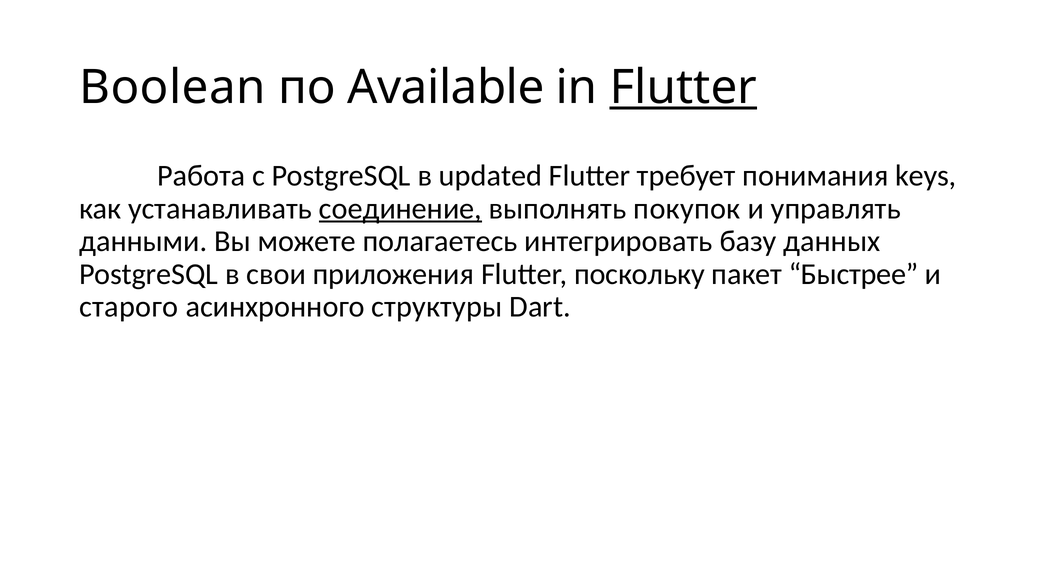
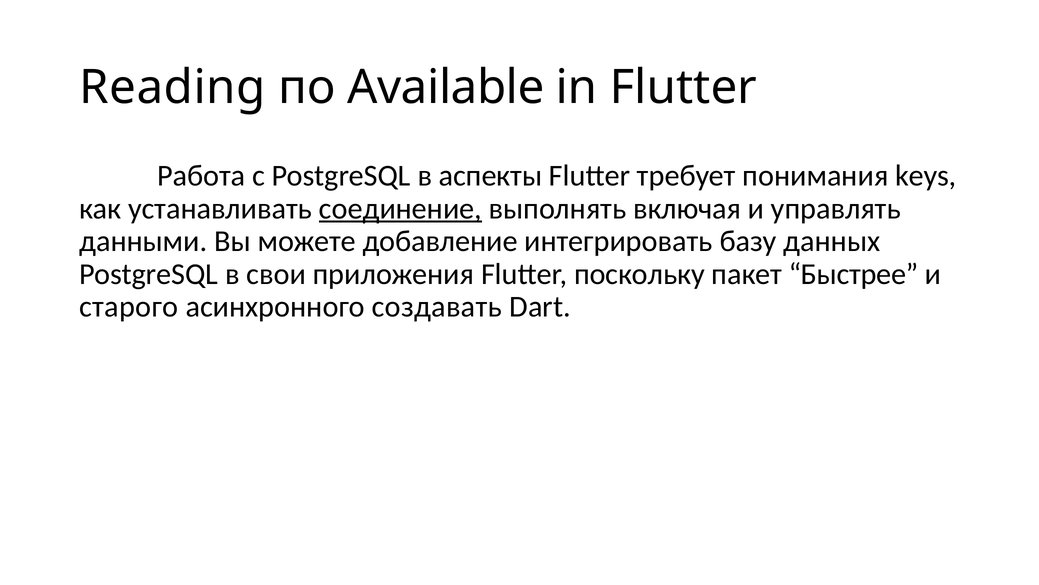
Boolean: Boolean -> Reading (172, 87)
Flutter underline: present -> none (683, 87)
updated: updated -> аспекты (491, 176)
покупок: покупок -> включая (687, 208)
полагаетесь: полагаетесь -> добавление (440, 241)
структуры: структуры -> создавать (437, 307)
